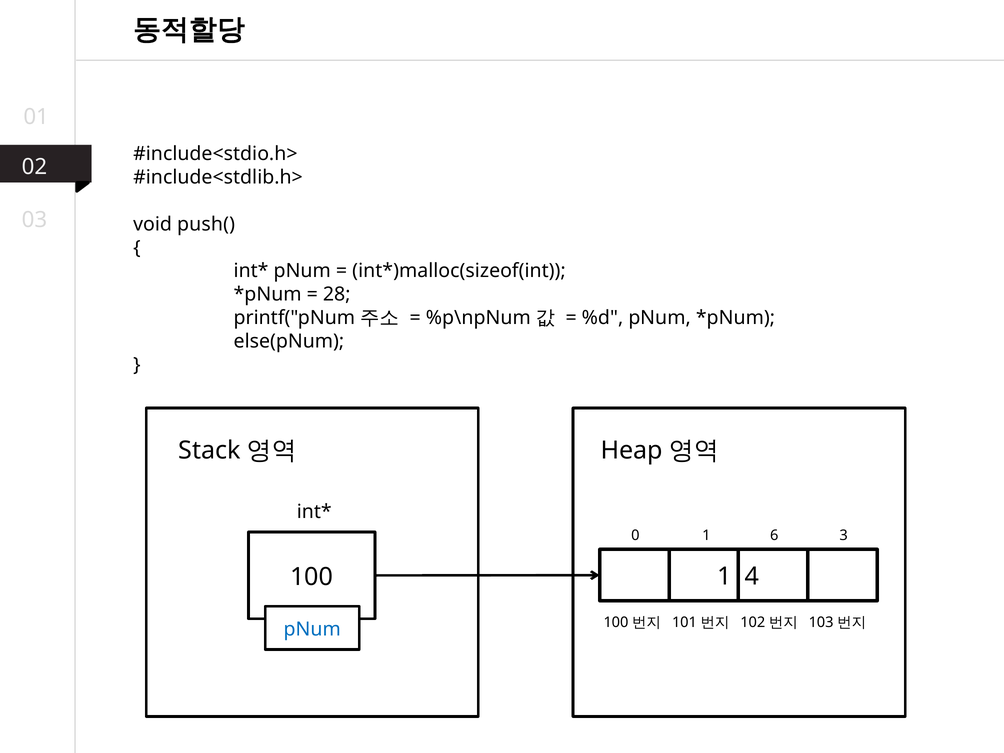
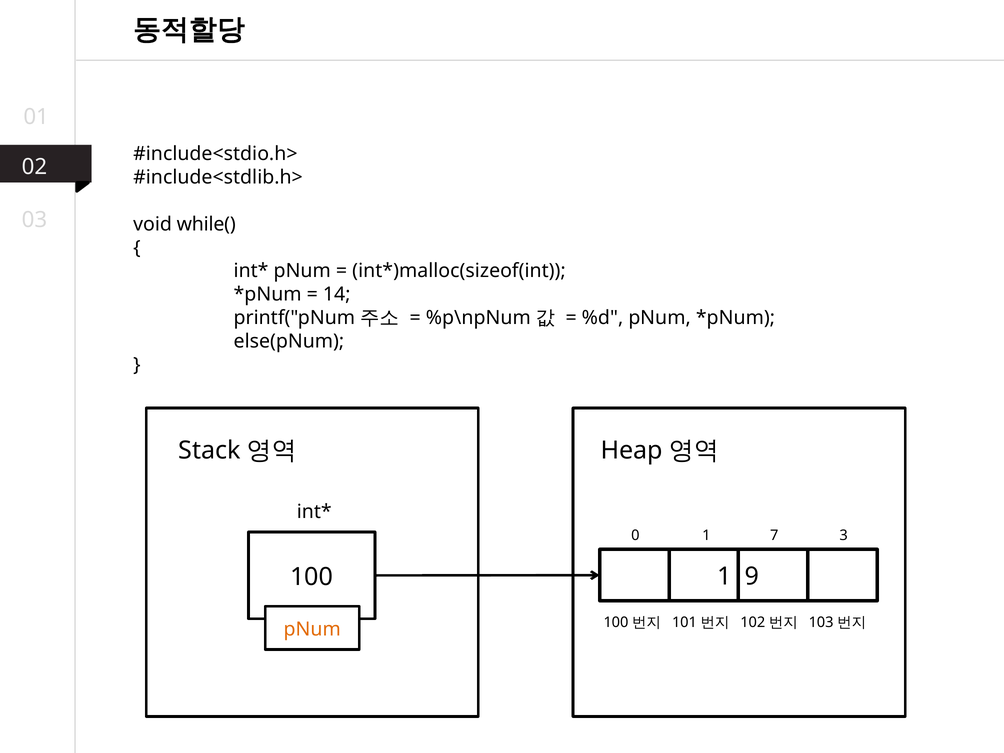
push(: push( -> while( (206, 224)
28: 28 -> 14 (337, 294)
6: 6 -> 7 (774, 536)
4: 4 -> 9 (752, 577)
pNum colour: blue -> orange (312, 629)
